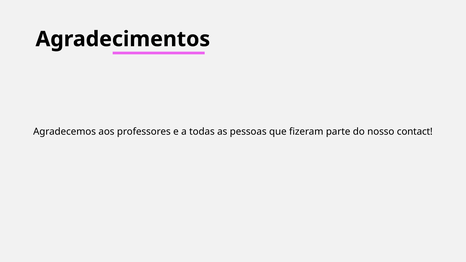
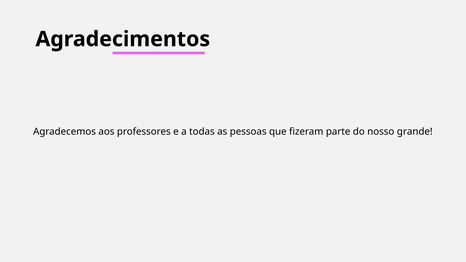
contact: contact -> grande (415, 132)
